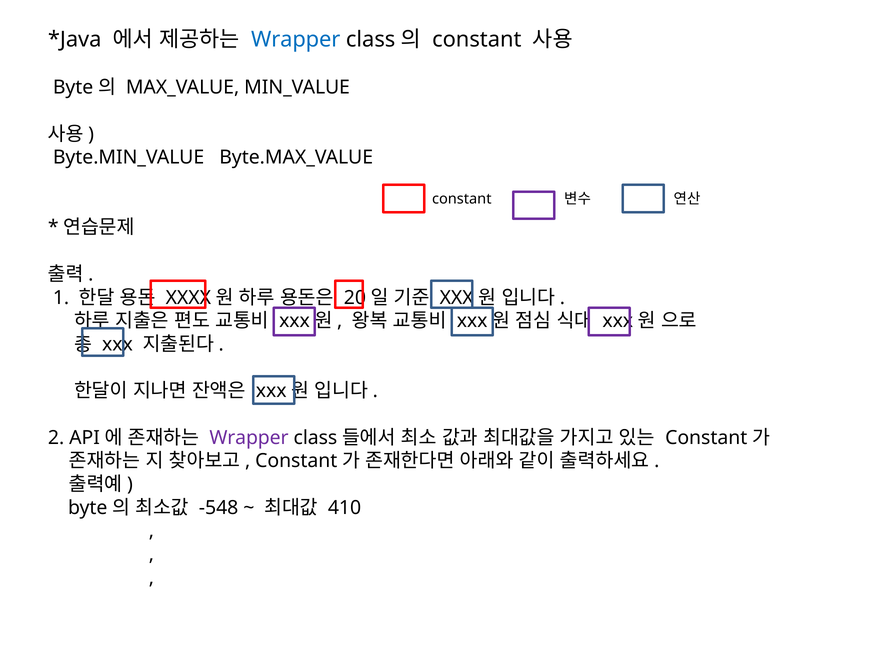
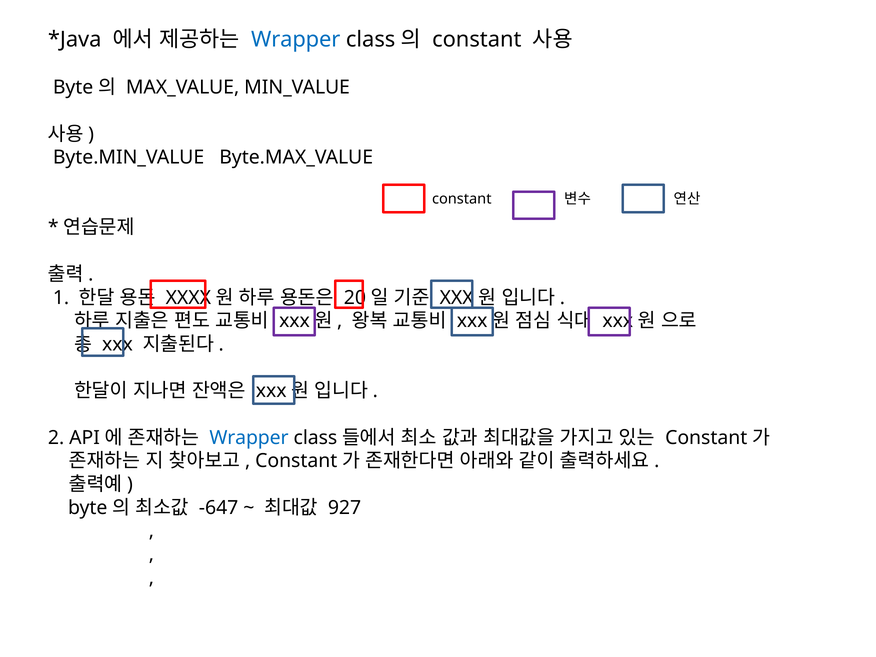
Wrapper colour: purple -> blue (249, 438)
-548: -548 -> -647 (219, 508)
410: 410 -> 927 (345, 508)
